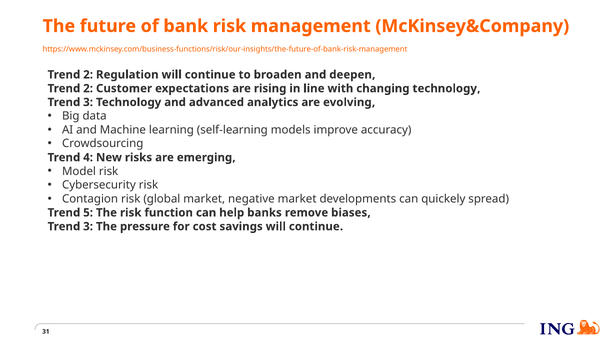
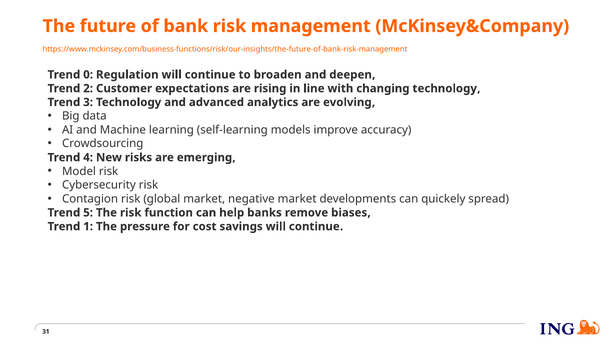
2: 2 -> 0 (88, 75)
3: 3 -> 1 (88, 227)
